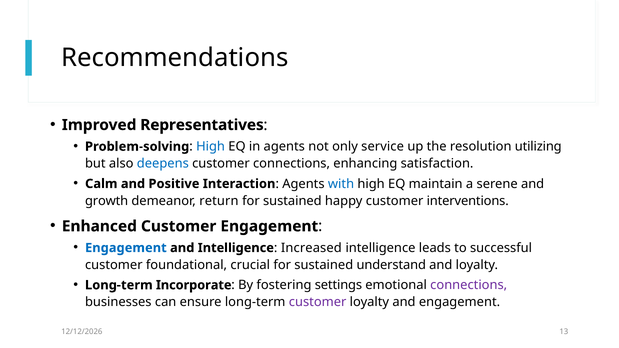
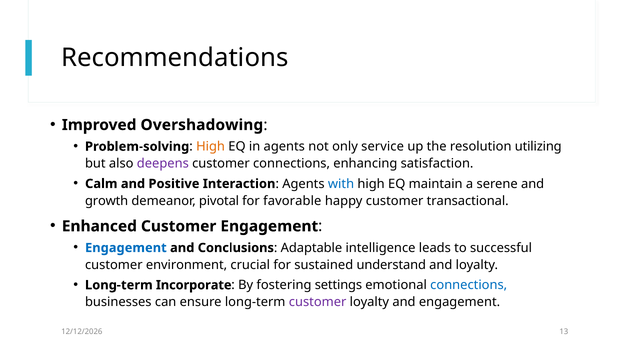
Representatives: Representatives -> Overshadowing (202, 125)
High colour: blue -> orange (211, 147)
deepens colour: blue -> purple (163, 164)
return: return -> pivotal (219, 201)
sustained: sustained -> favorable (292, 201)
interventions: interventions -> transactional (468, 201)
and Intelligence: Intelligence -> Conclusions (236, 248)
Increased: Increased -> Adaptable (311, 248)
foundational: foundational -> environment (187, 265)
connections colour: purple -> blue (469, 285)
